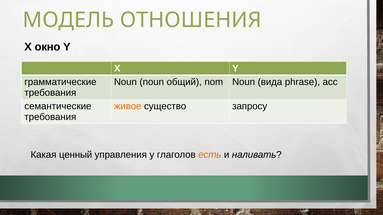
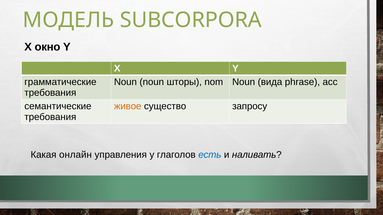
ОТНОШЕНИЯ: ОТНОШЕНИЯ -> SUBCORPORA (191, 20)
общий: общий -> шторы (184, 82)
ценный: ценный -> онлайн (75, 155)
есть colour: orange -> blue (210, 155)
